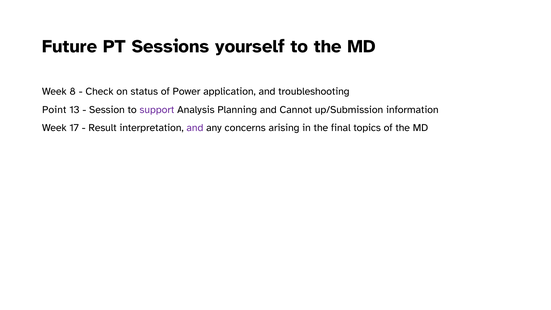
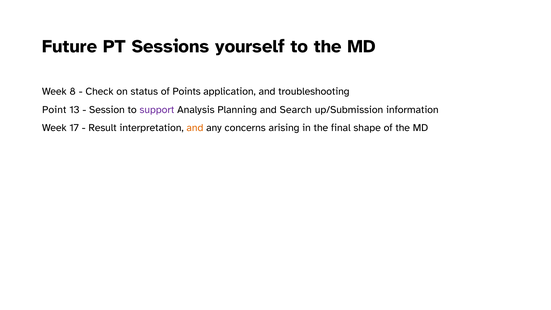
Power: Power -> Points (187, 91)
Cannot: Cannot -> Search (296, 110)
and colour: purple -> orange (195, 128)
topics: topics -> shape (367, 128)
